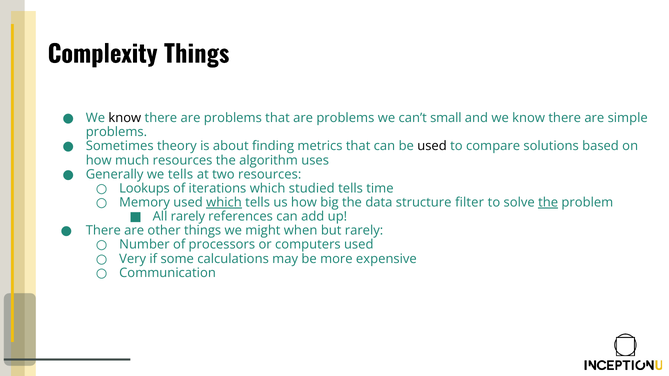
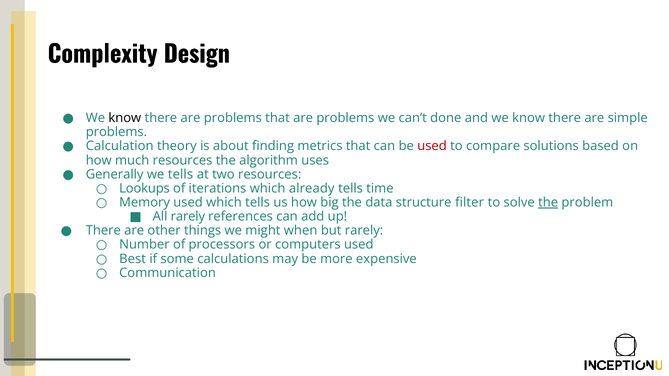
Complexity Things: Things -> Design (197, 55)
small: small -> done (446, 118)
Sometimes: Sometimes -> Calculation (120, 146)
used colour: black -> red (432, 146)
studied: studied -> already (312, 189)
which underline: present -> none (224, 203)
Very: Very -> Best (133, 259)
